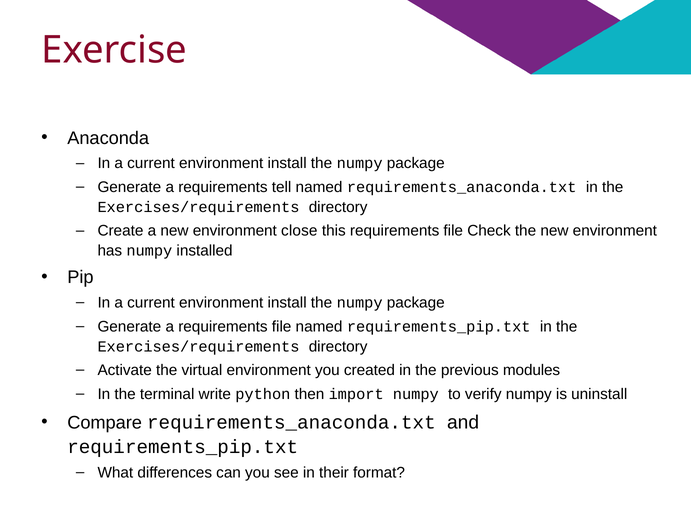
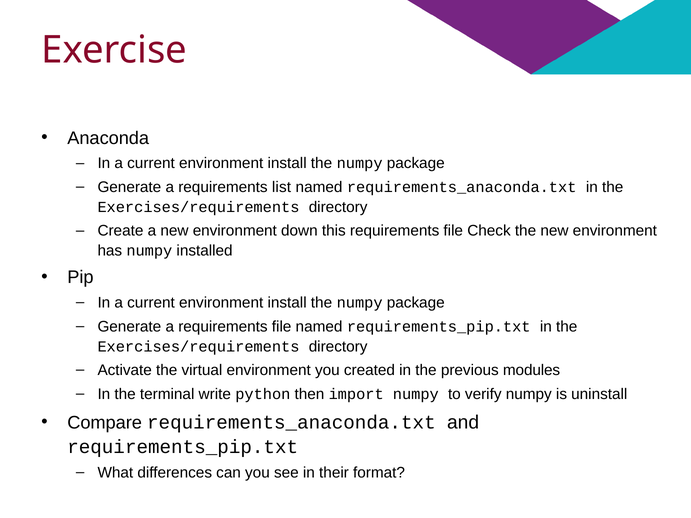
tell: tell -> list (282, 187)
close: close -> down (299, 231)
